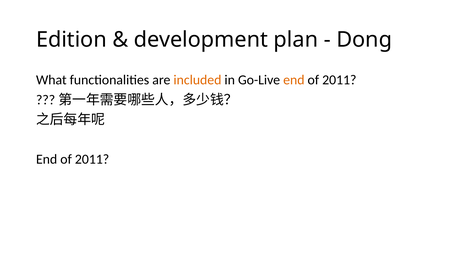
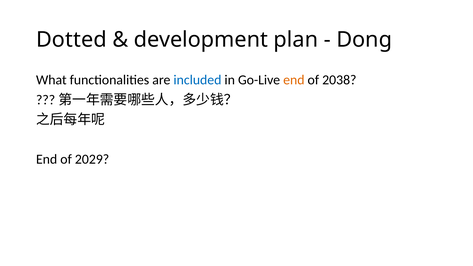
Edition: Edition -> Dotted (71, 40)
included colour: orange -> blue (197, 80)
2011: 2011 -> 2038 (339, 80)
2011: 2011 -> 2029 (92, 159)
